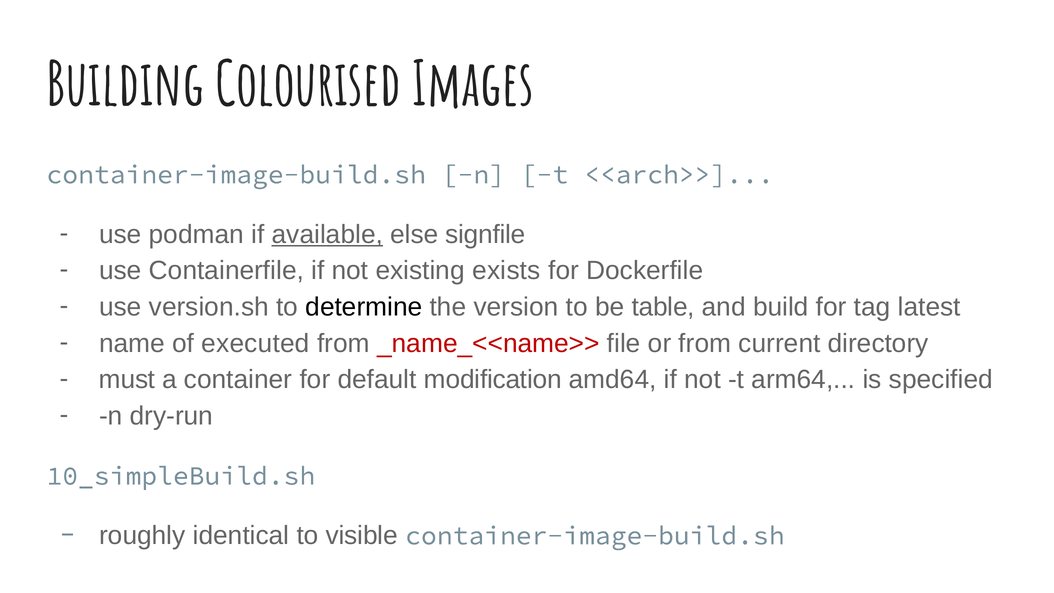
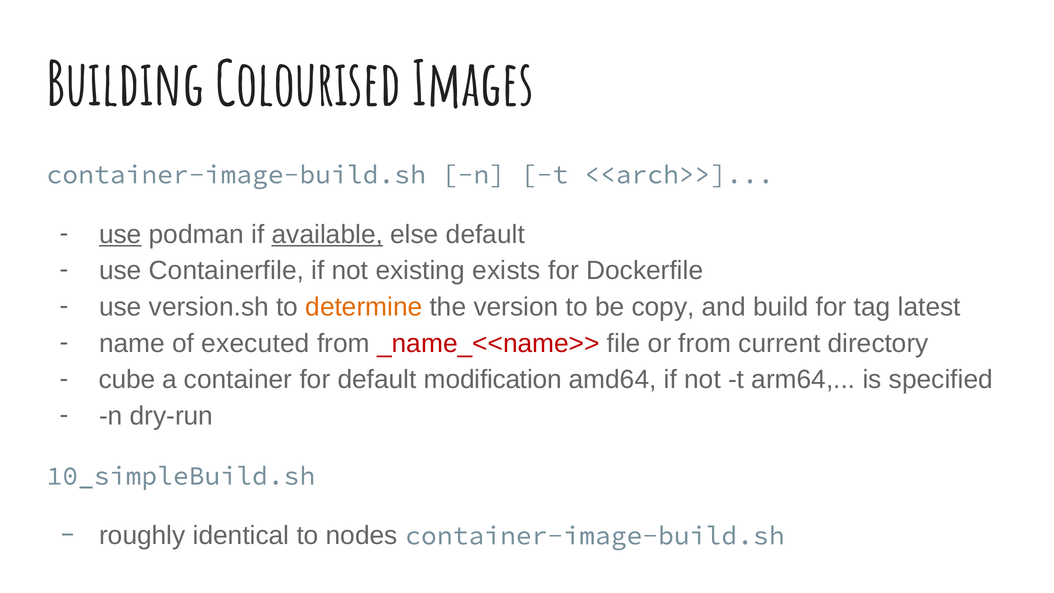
use underline: none -> present (120, 234)
else signfile: signfile -> default (485, 234)
determine colour: black -> orange (364, 307)
table: table -> copy (663, 307)
must: must -> cube (127, 380)
visible: visible -> nodes (362, 536)
